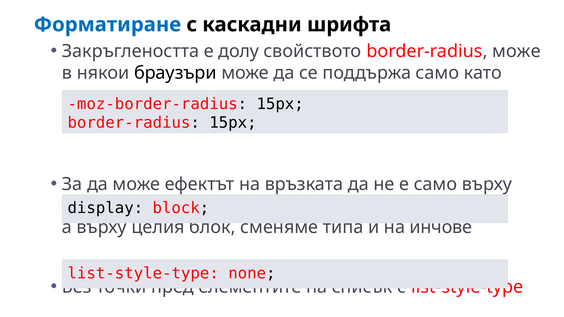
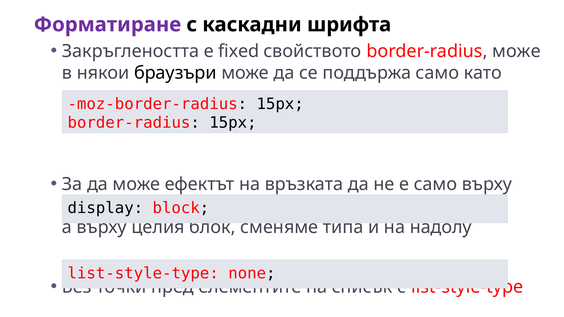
Форматиране colour: blue -> purple (107, 25)
долу: долу -> fixed (239, 51)
инчове: инчове -> надолу (441, 228)
